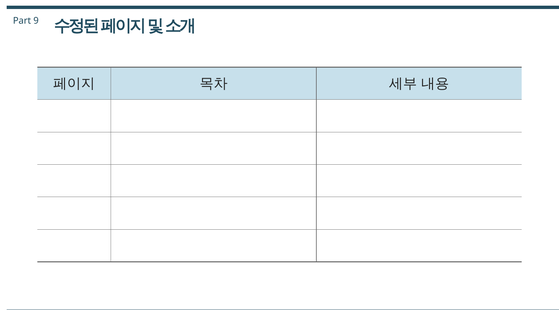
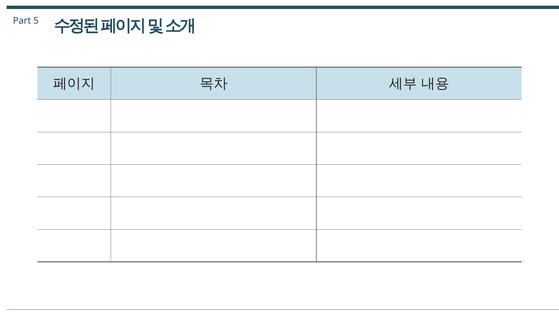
9: 9 -> 5 (36, 21)
